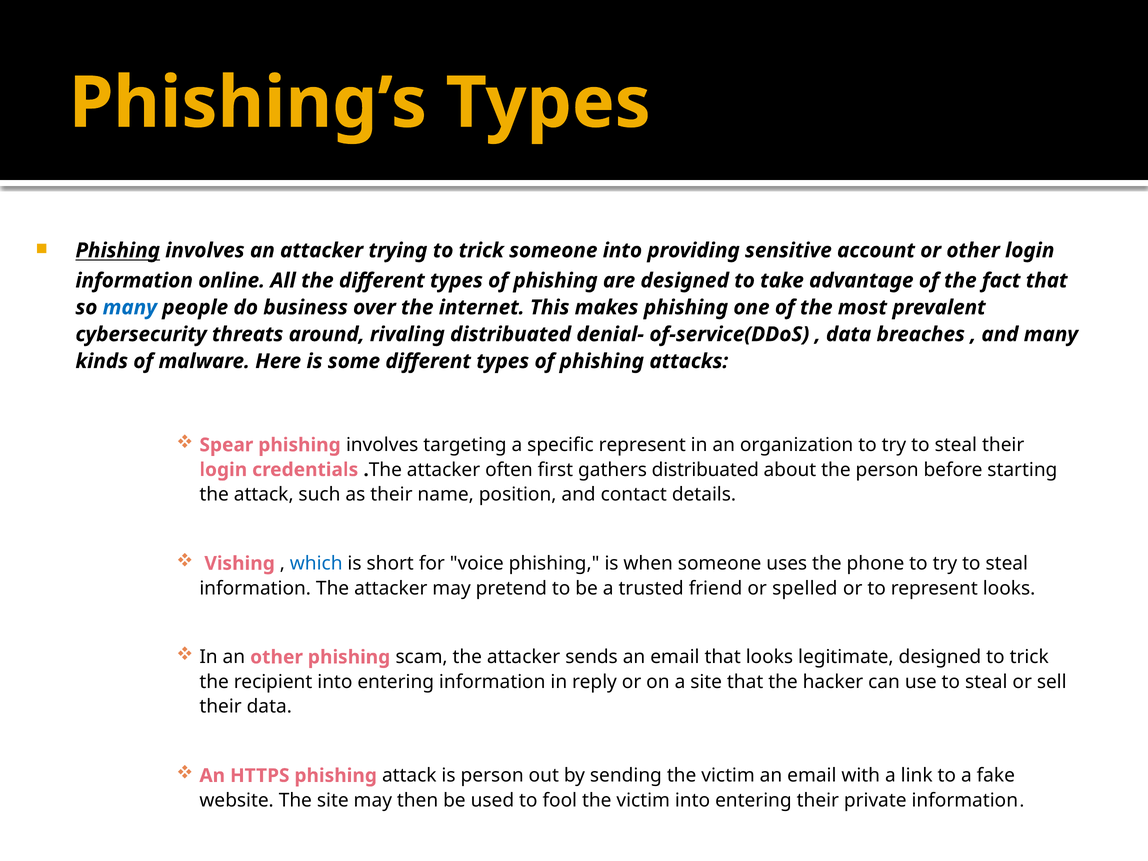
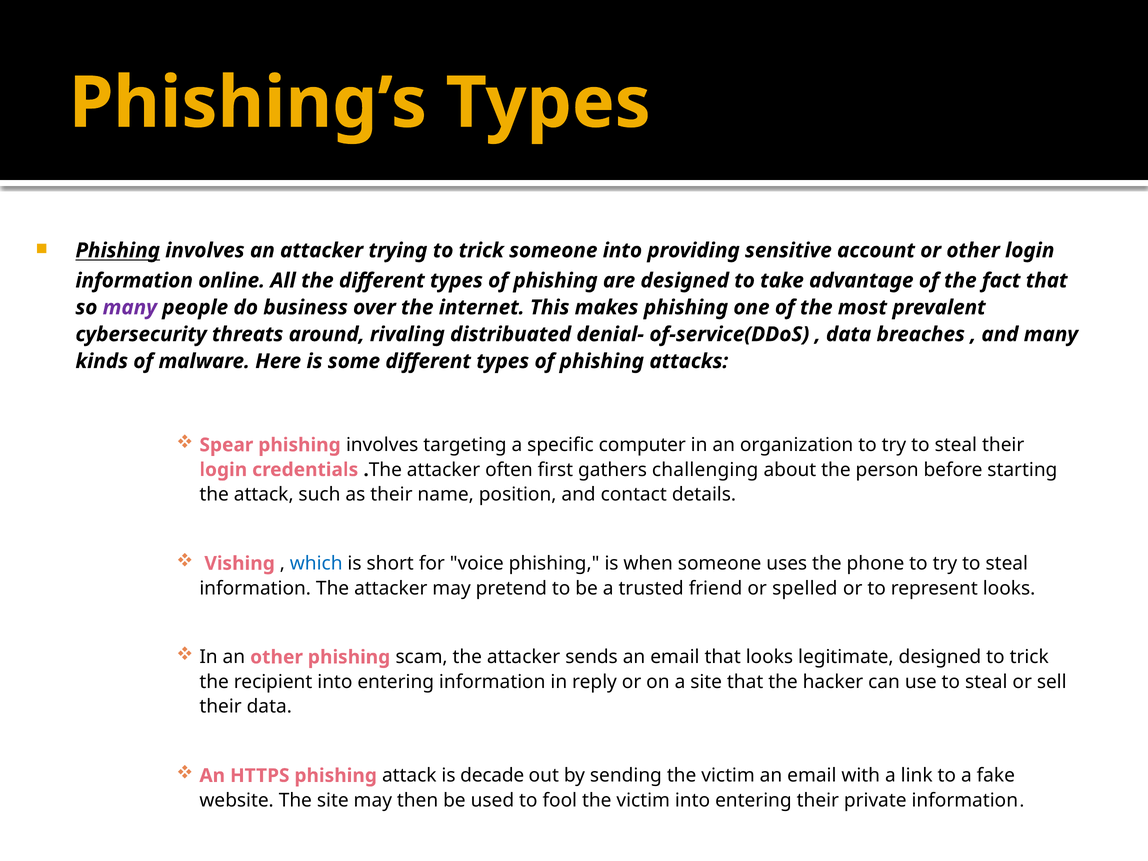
many colour: blue -> purple (130, 307)
specific represent: represent -> computer (642, 445)
gathers distribuated: distribuated -> challenging (705, 470)
is person: person -> decade (492, 776)
